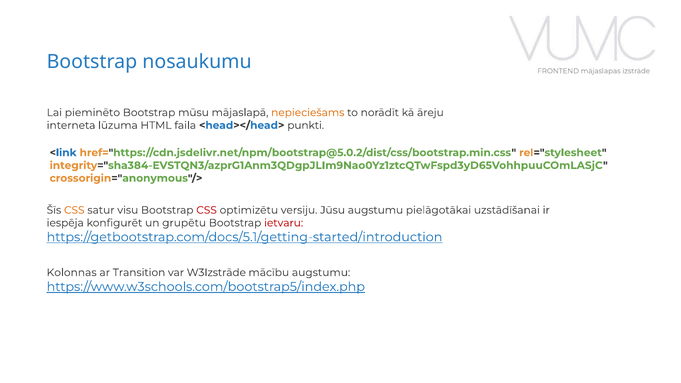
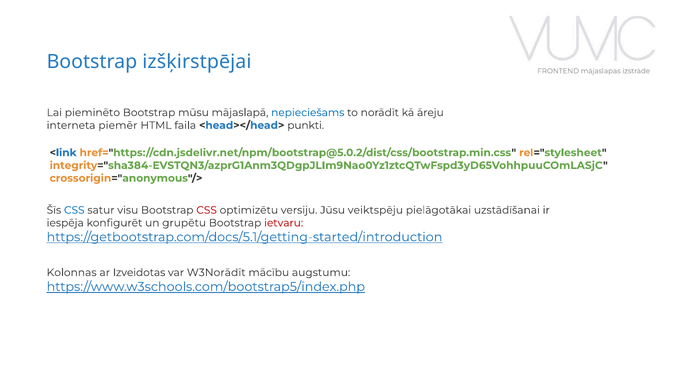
nosaukumu: nosaukumu -> izšķirstpējai (197, 62)
nepieciešams colour: orange -> blue (308, 113)
lūzuma: lūzuma -> piemēr (118, 125)
CSS colour: orange -> blue (74, 210)
Jūsu augstumu: augstumu -> veiktspēju (375, 210)
Transition: Transition -> Izveidotas (139, 273)
W3Izstrāde: W3Izstrāde -> W3Norādīt (216, 273)
